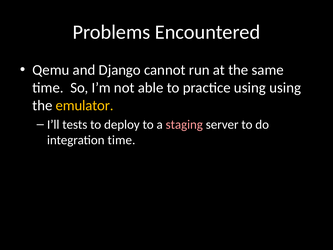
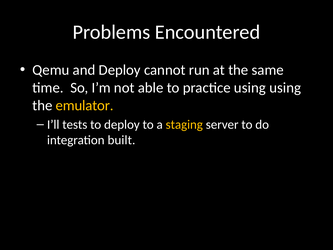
and Django: Django -> Deploy (120, 70)
staging colour: pink -> yellow (184, 125)
integration time: time -> built (121, 140)
